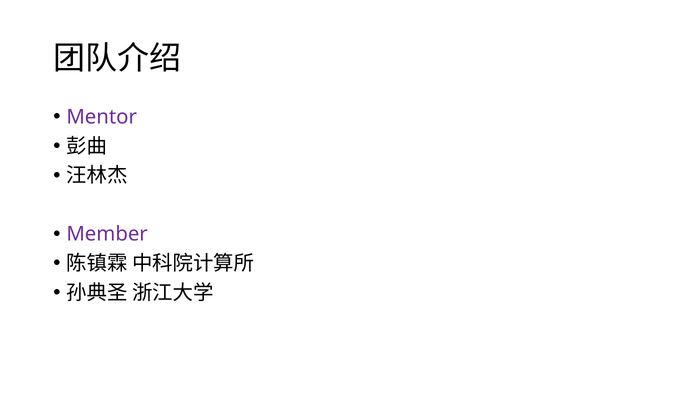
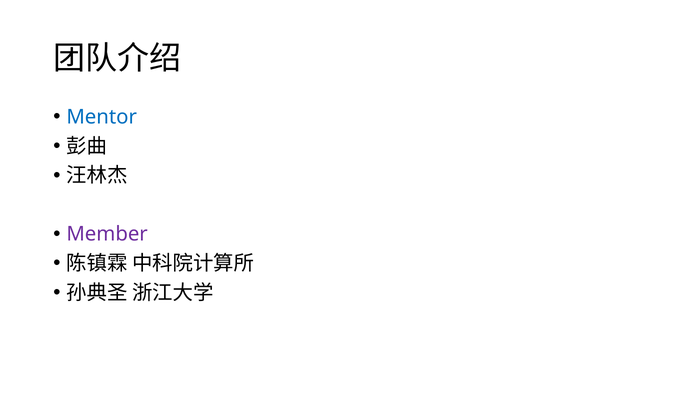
Mentor colour: purple -> blue (102, 117)
